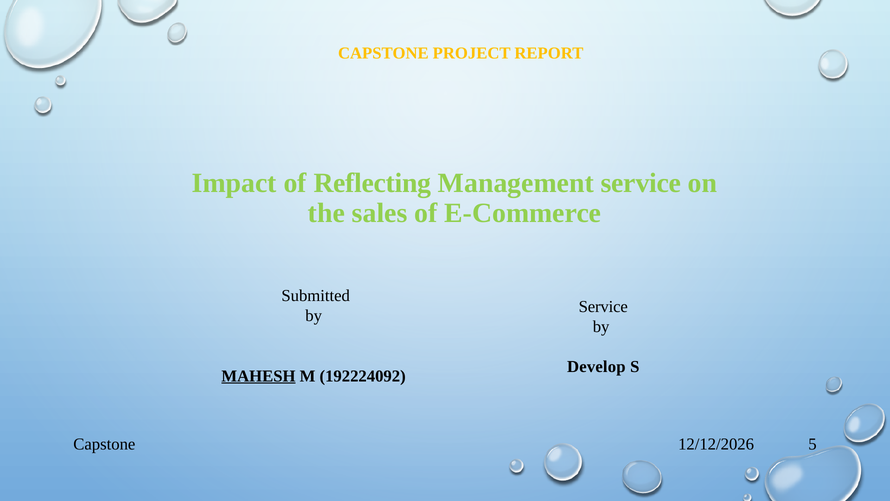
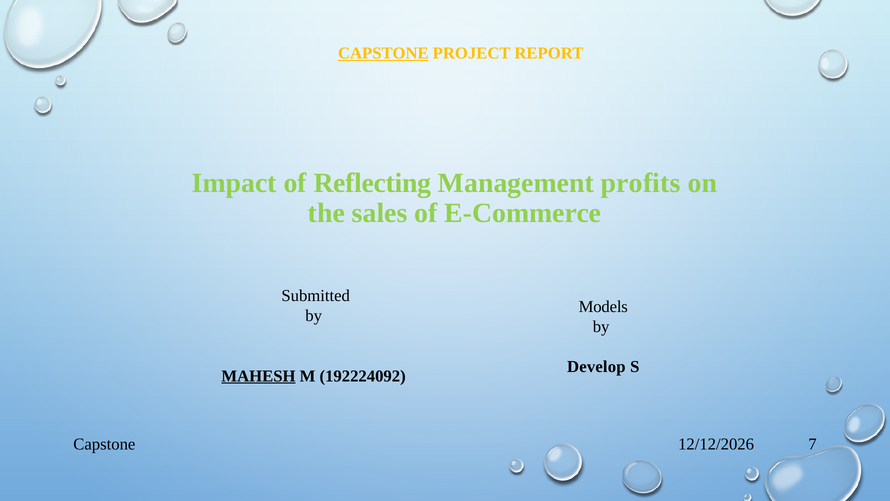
CAPSTONE underline: none -> present (383, 53)
Management service: service -> profits (641, 183)
Service: Service -> Models (603, 306)
5: 5 -> 7 (812, 444)
